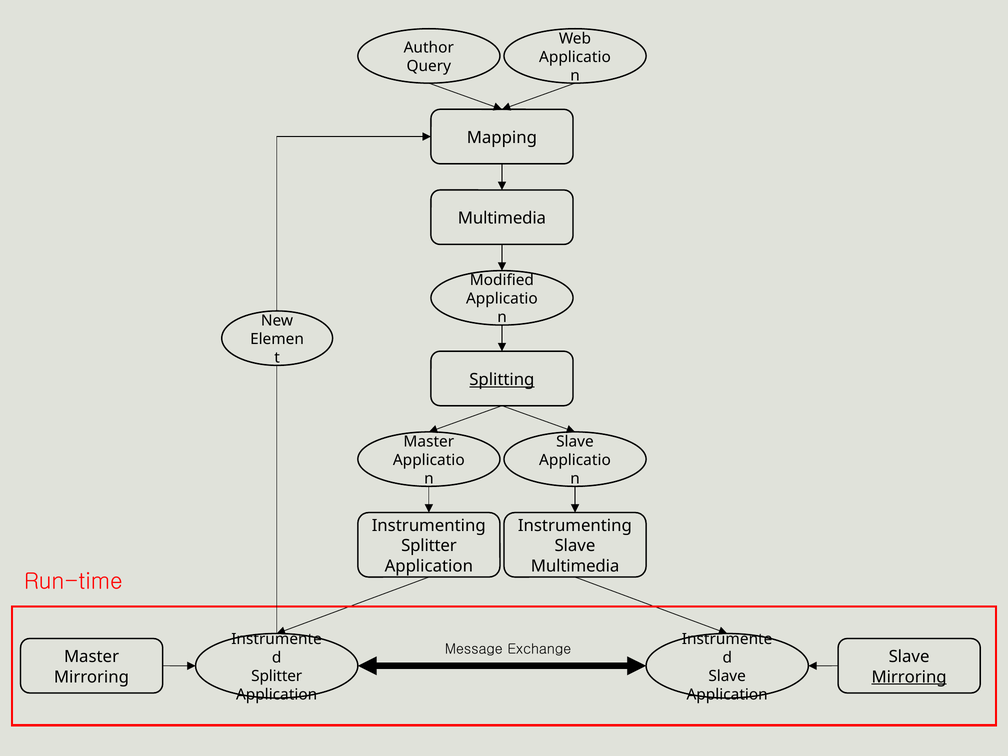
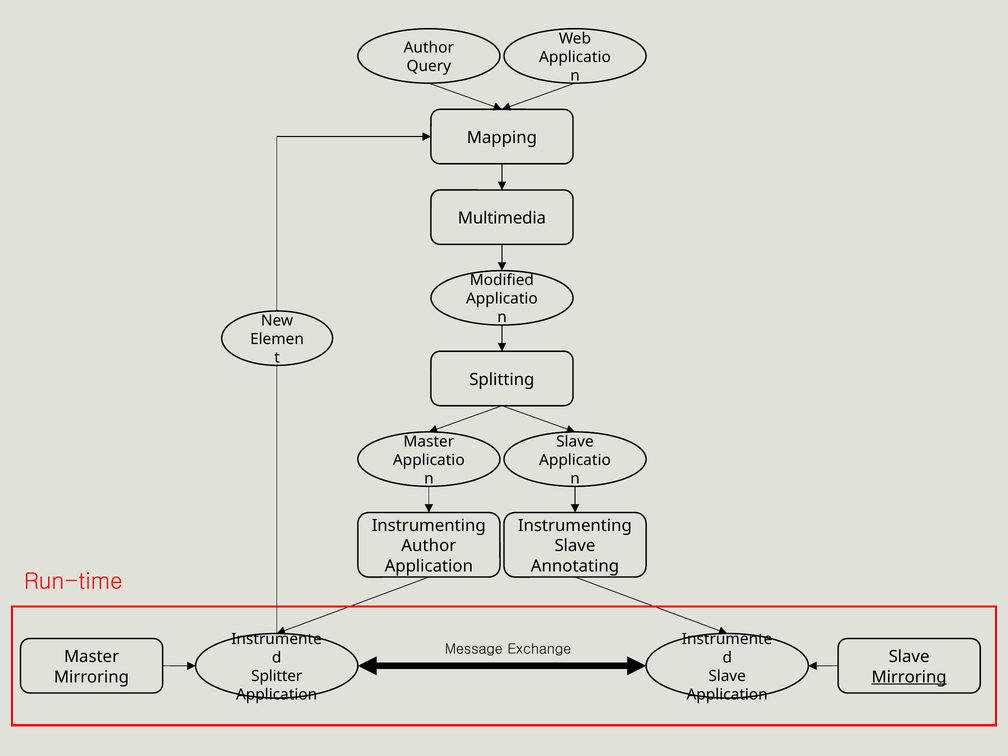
Splitting underline: present -> none (502, 380)
Splitter: Splitter -> Author (429, 546)
Multimedia: Multimedia -> Annotating (575, 566)
